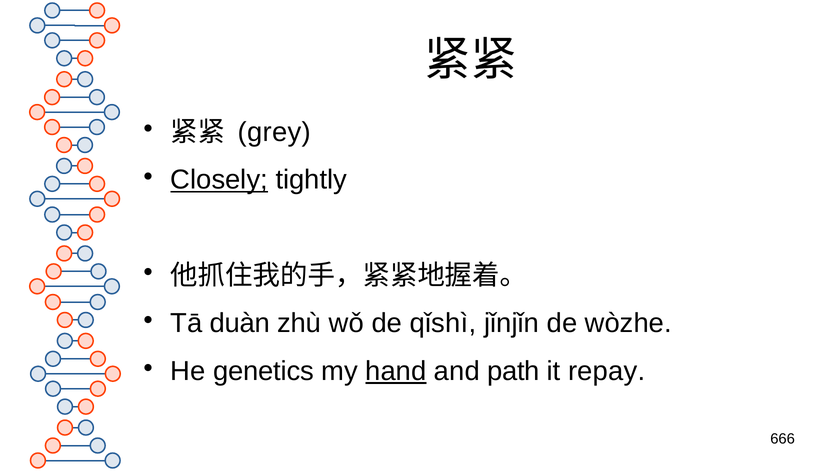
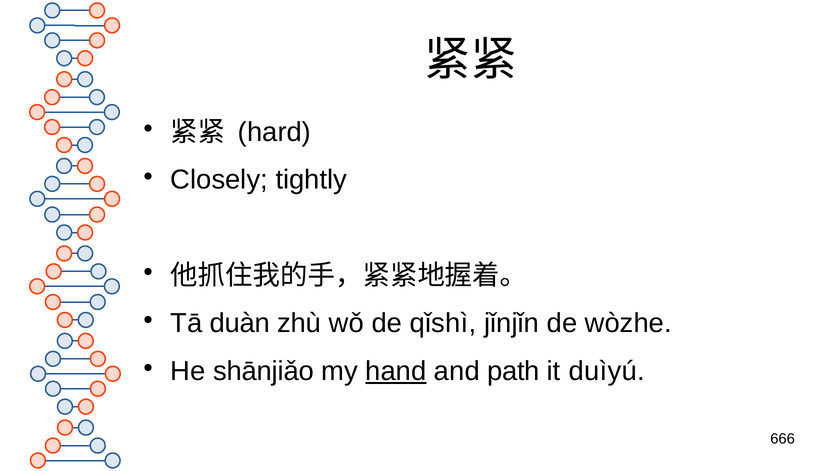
grey: grey -> hard (274, 132)
Closely underline: present -> none (219, 180)
genetics: genetics -> shānjiǎo (263, 371)
repay: repay -> duìyú (607, 371)
